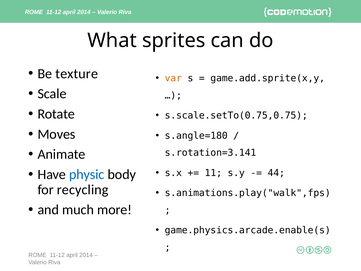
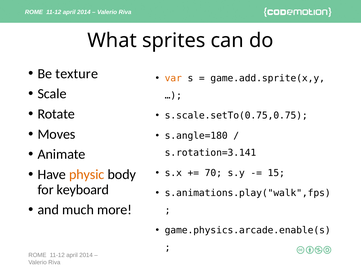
physic colour: blue -> orange (87, 174)
11: 11 -> 70 (213, 173)
44: 44 -> 15 (276, 173)
recycling: recycling -> keyboard (83, 189)
